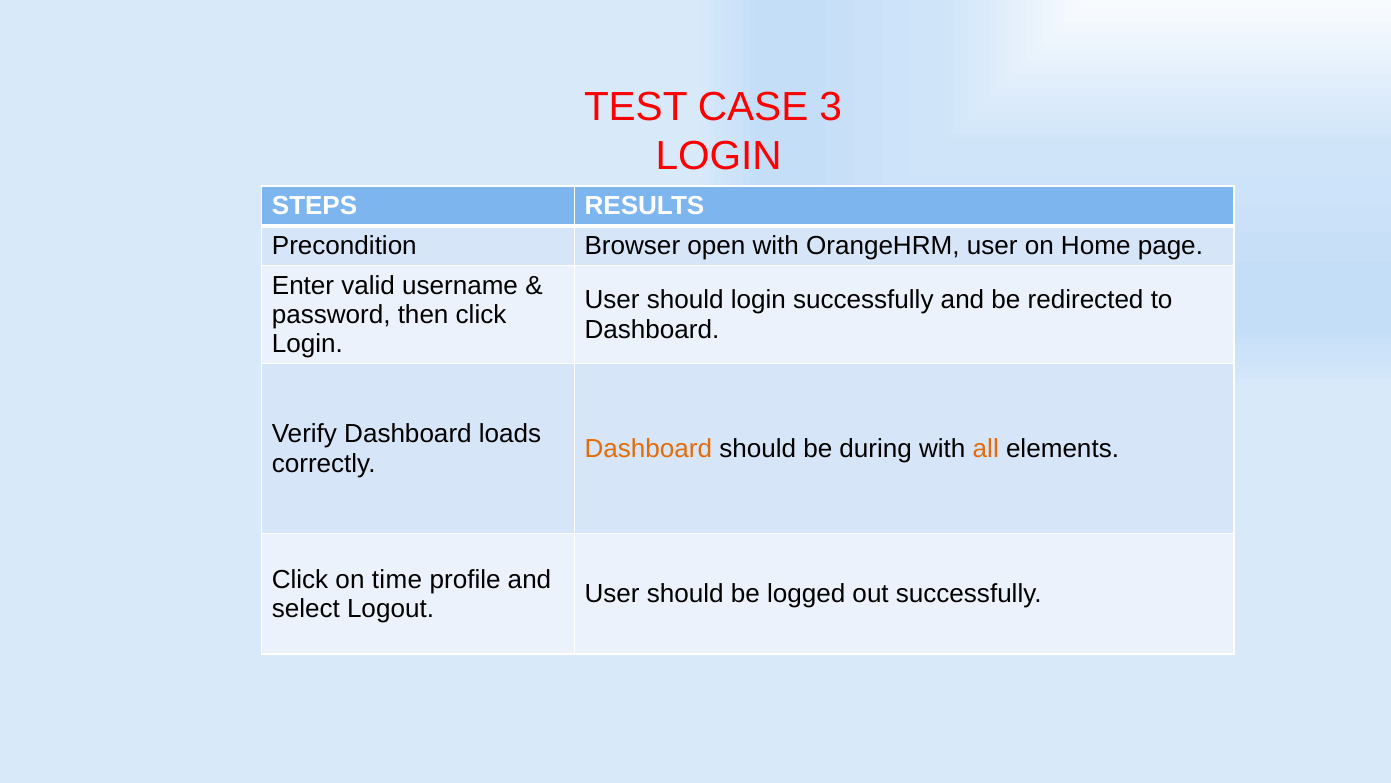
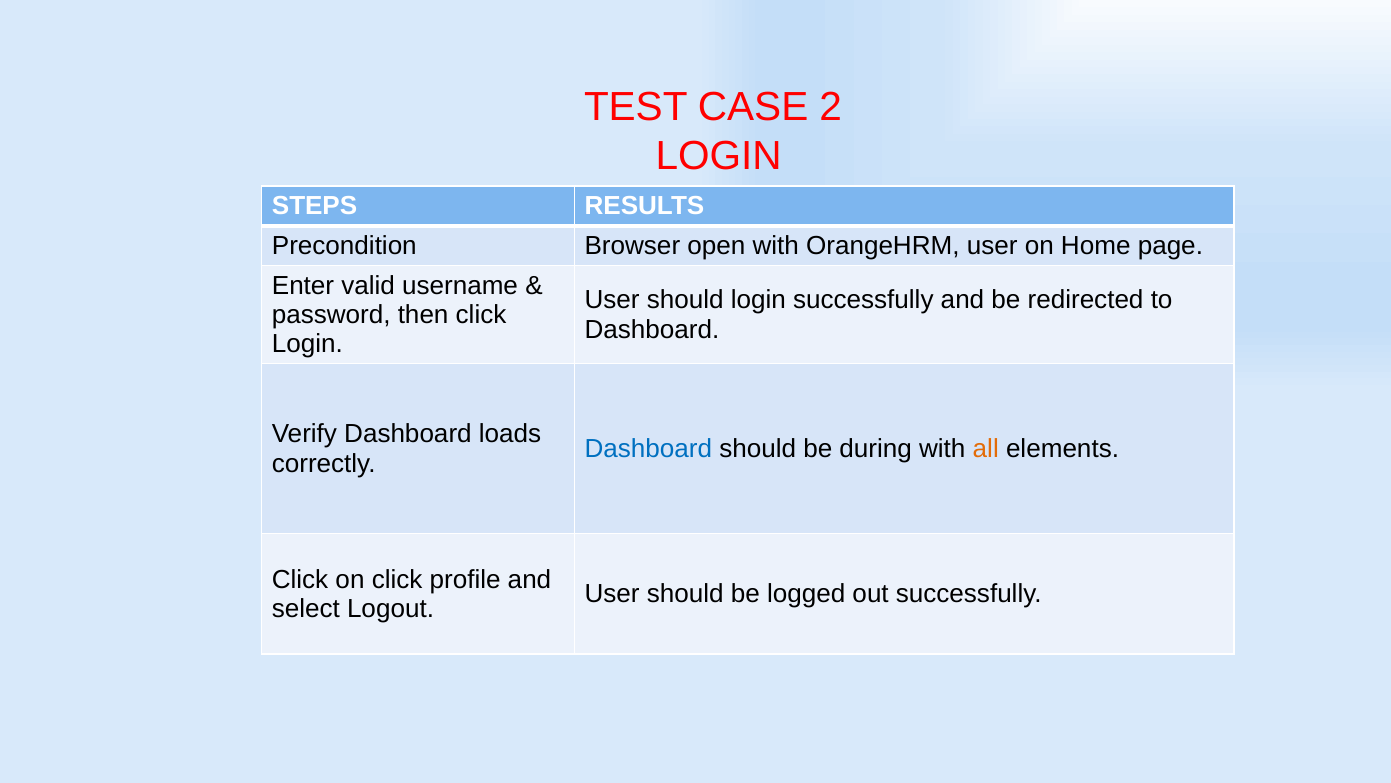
3: 3 -> 2 (831, 107)
Dashboard colour: orange -> blue (648, 449)
on time: time -> click (397, 579)
